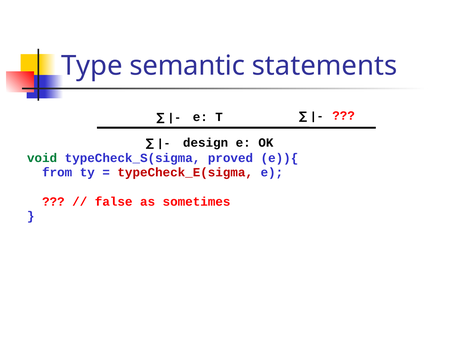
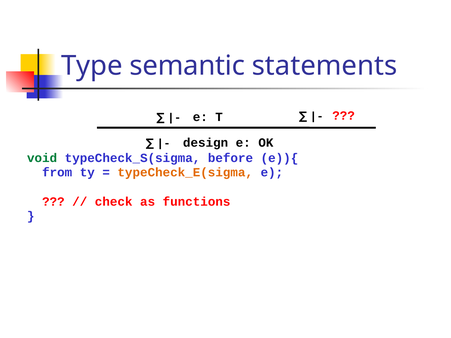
proved: proved -> before (230, 158)
typeCheck_E(sigma colour: red -> orange (185, 173)
false: false -> check (114, 202)
sometimes: sometimes -> functions (197, 202)
